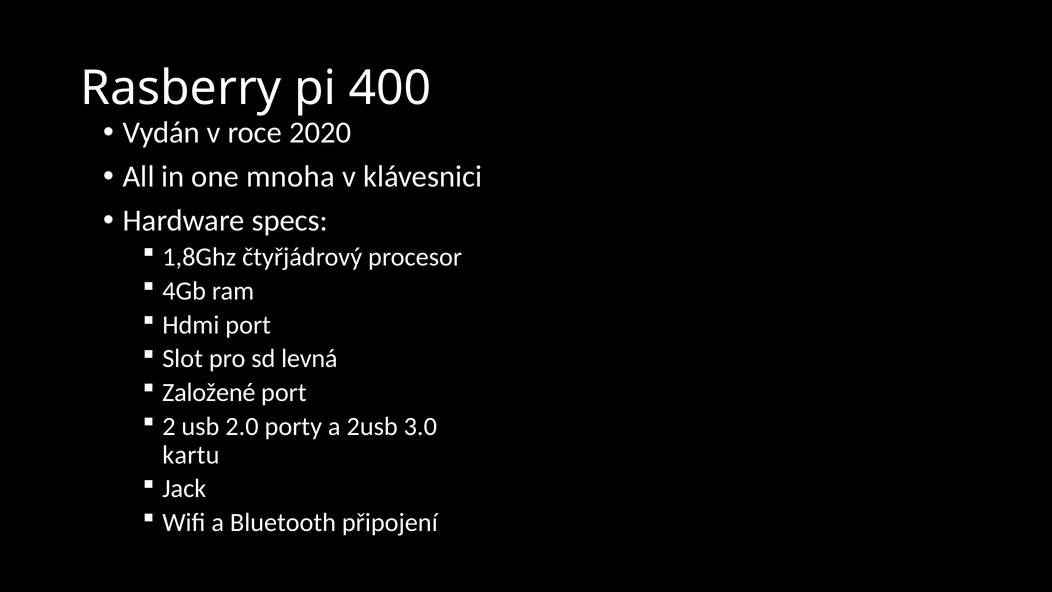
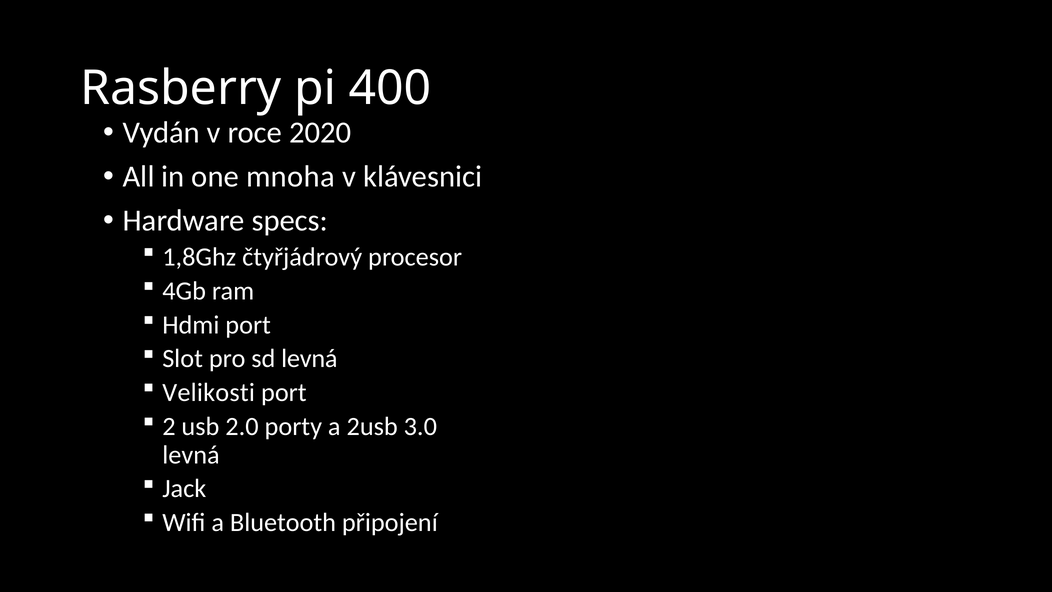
Založené: Založené -> Velikosti (209, 392)
kartu: kartu -> levná (191, 455)
